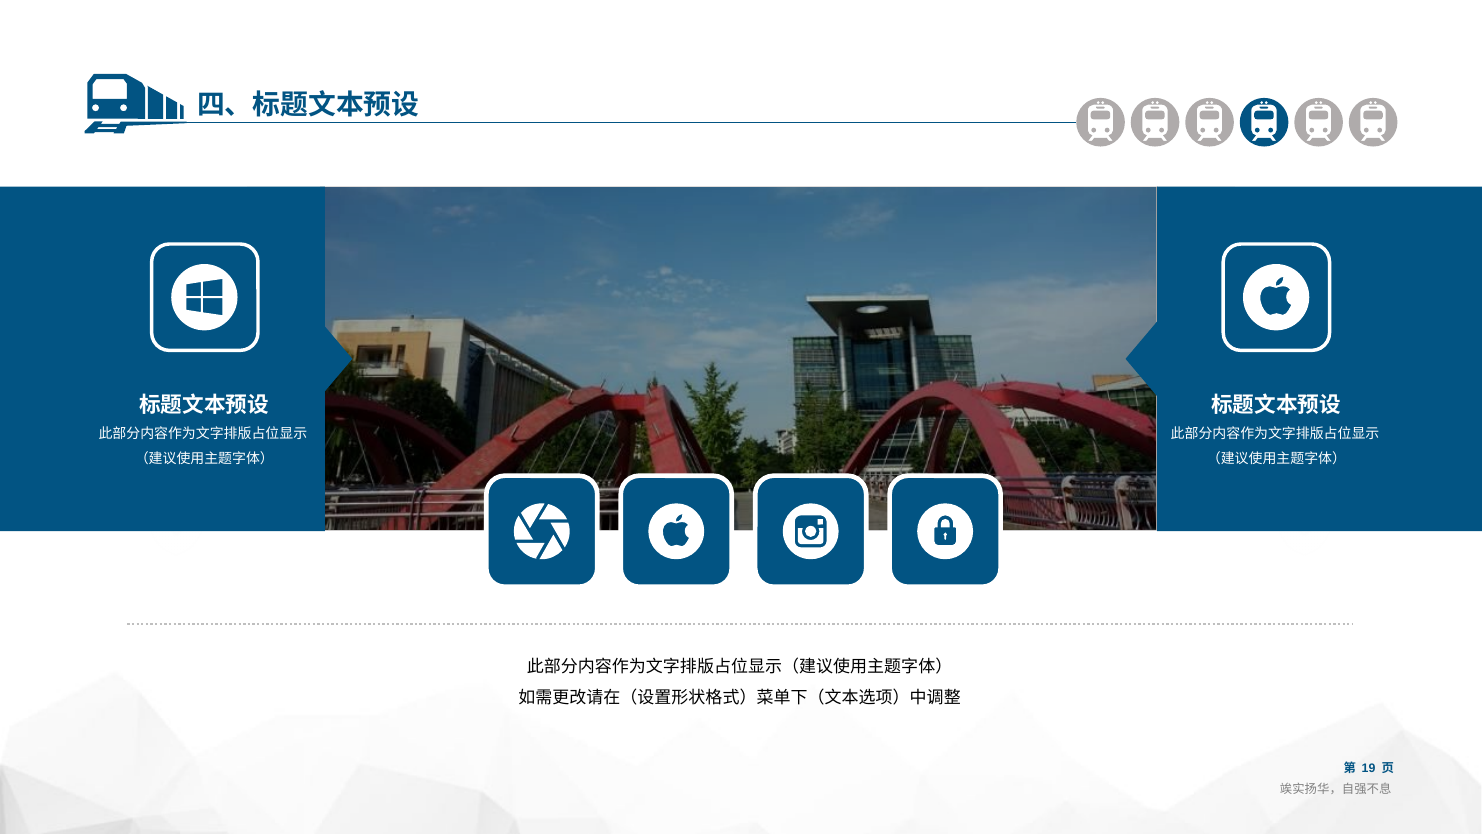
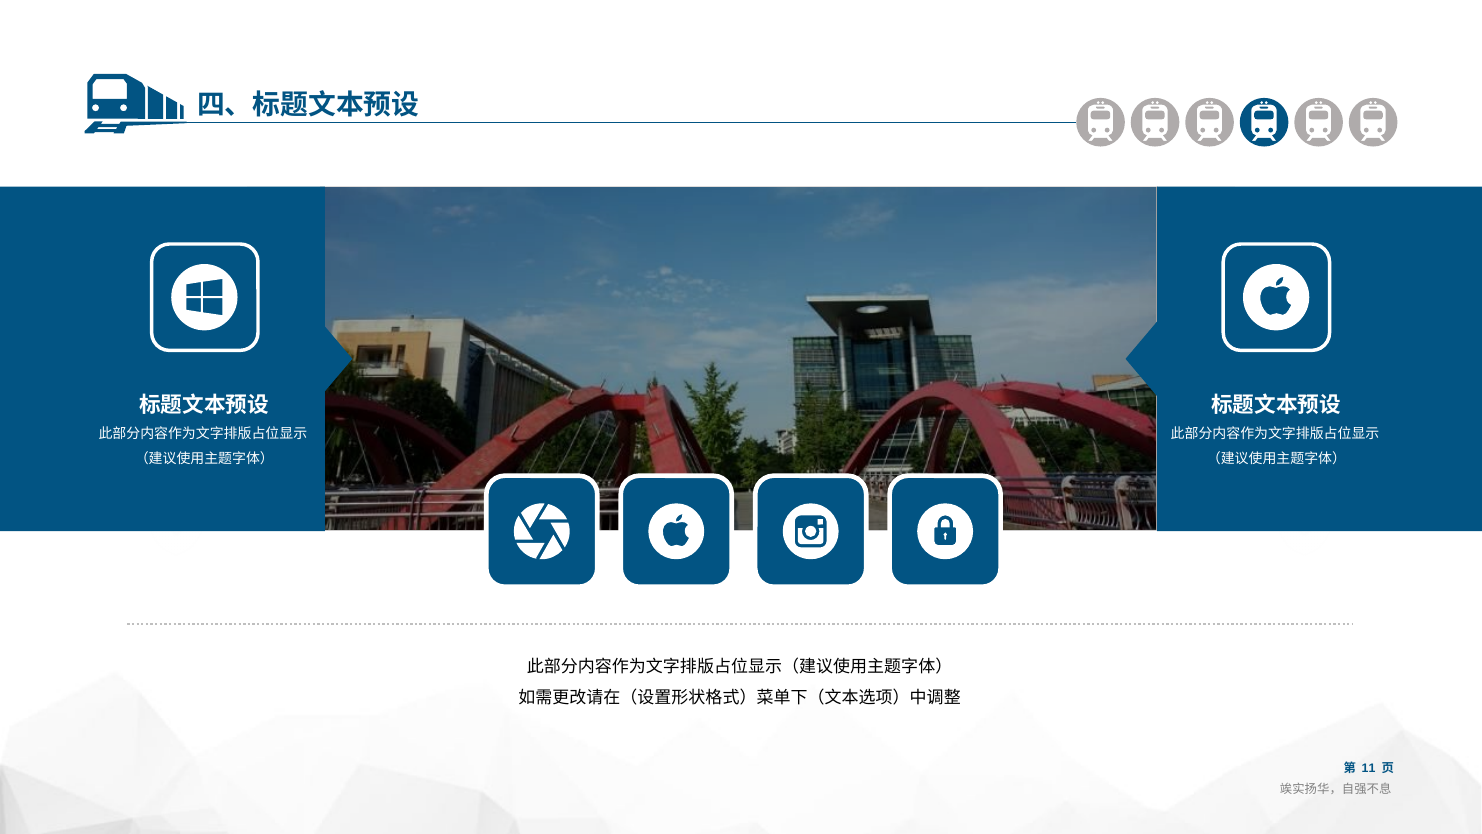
19: 19 -> 11 (1369, 768)
